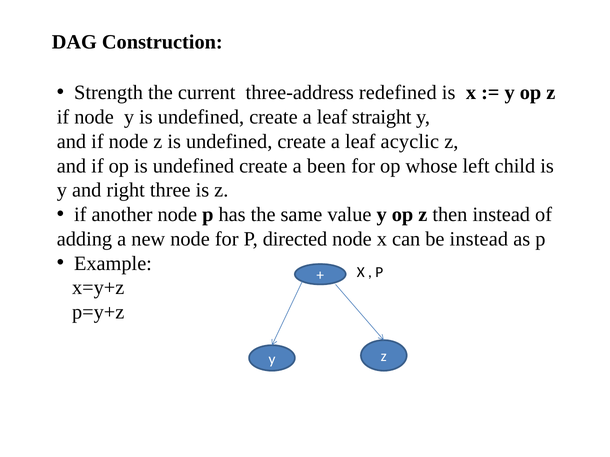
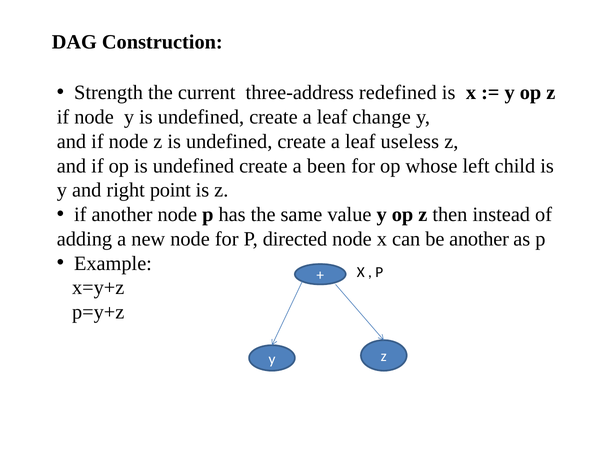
straight: straight -> change (382, 117)
acyclic: acyclic -> useless (410, 142)
three: three -> point (170, 190)
be instead: instead -> another (479, 239)
